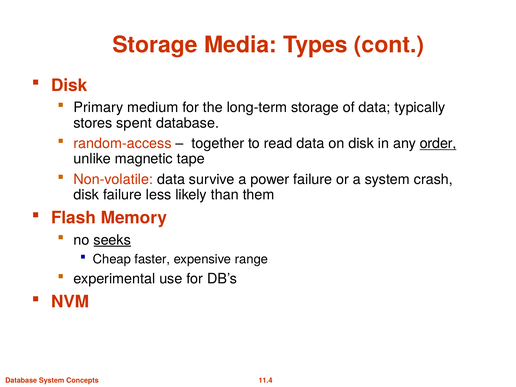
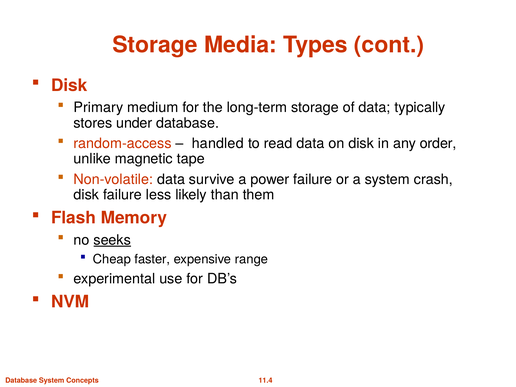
spent: spent -> under (134, 123)
together: together -> handled (218, 143)
order underline: present -> none (438, 143)
